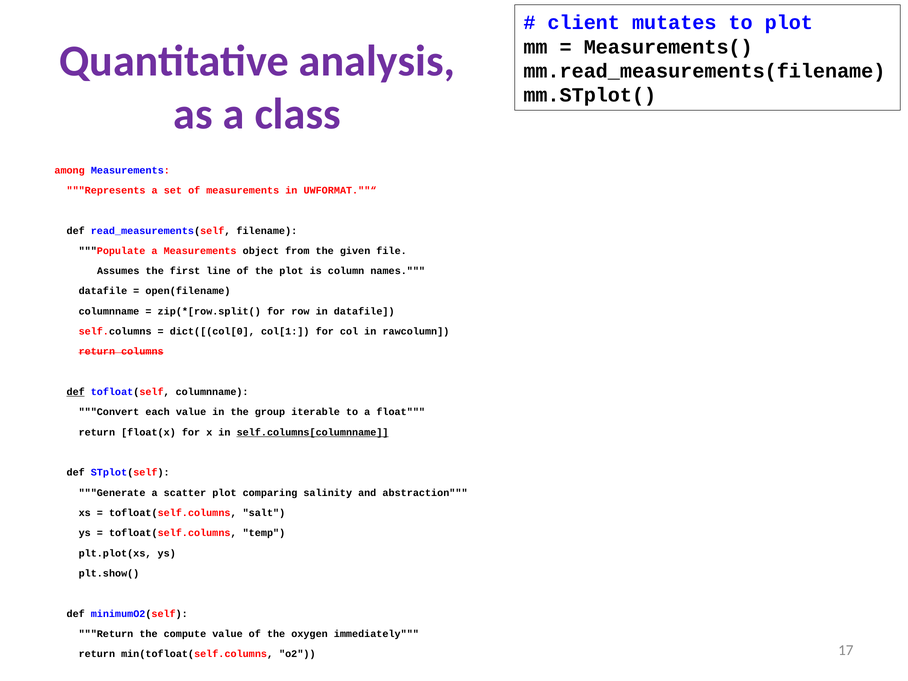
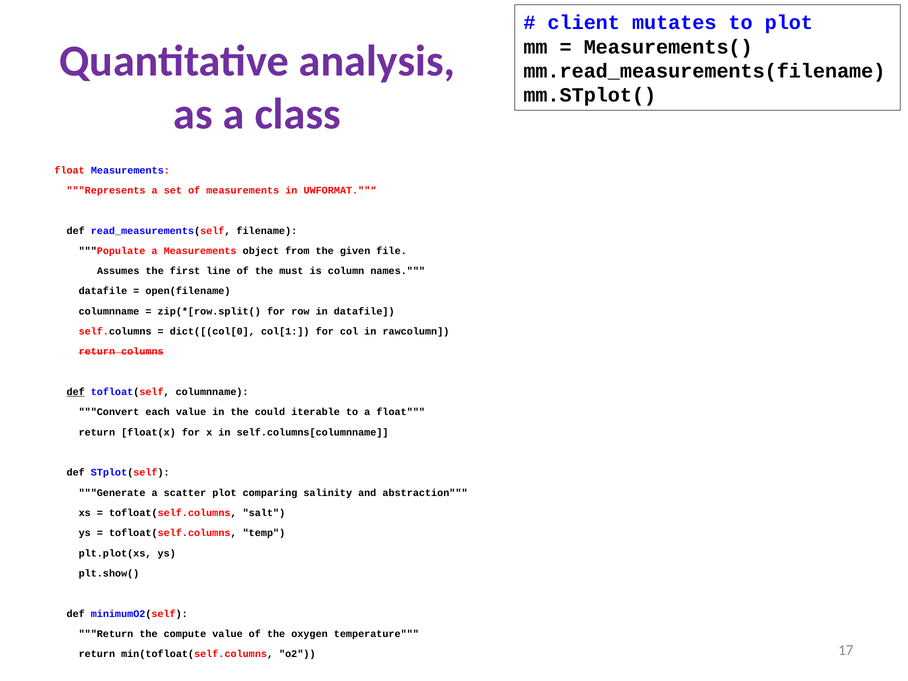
among: among -> float (70, 170)
the plot: plot -> must (291, 271)
group: group -> could (270, 412)
self.columns[columnname underline: present -> none (313, 432)
immediately: immediately -> temperature (376, 634)
